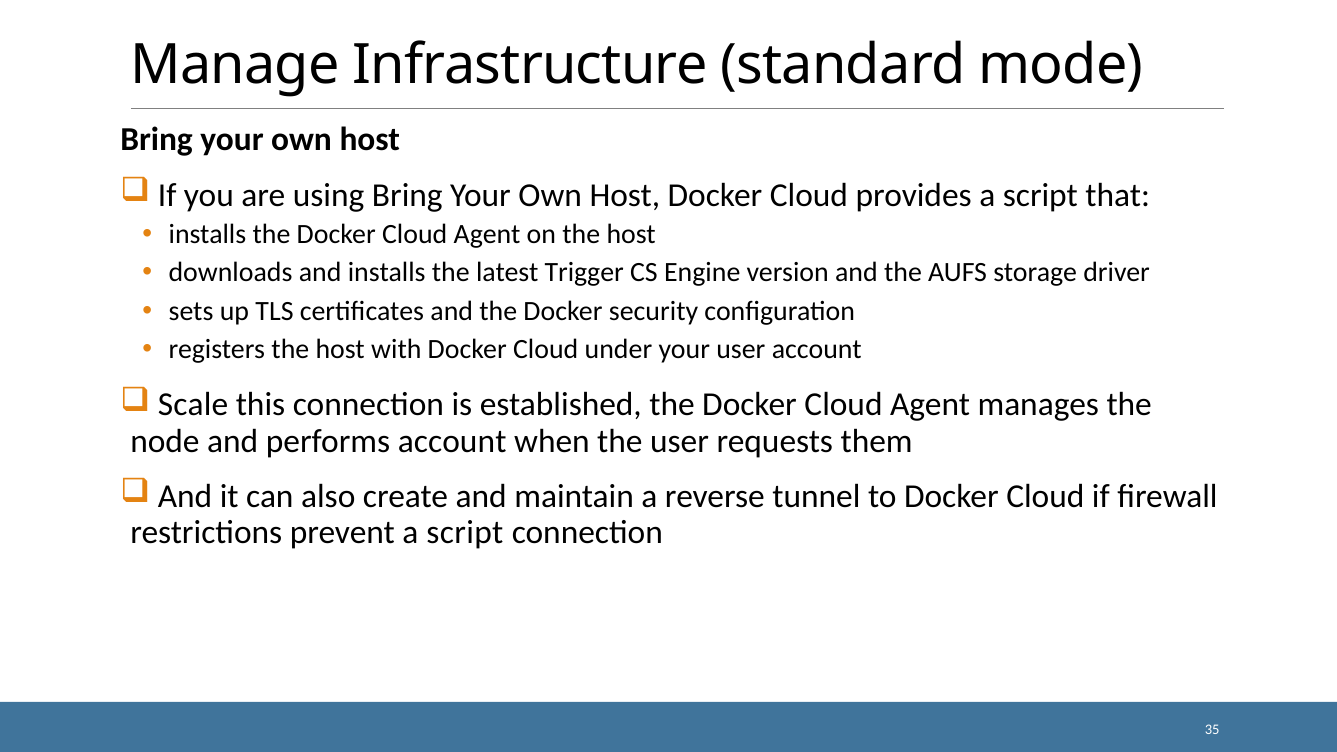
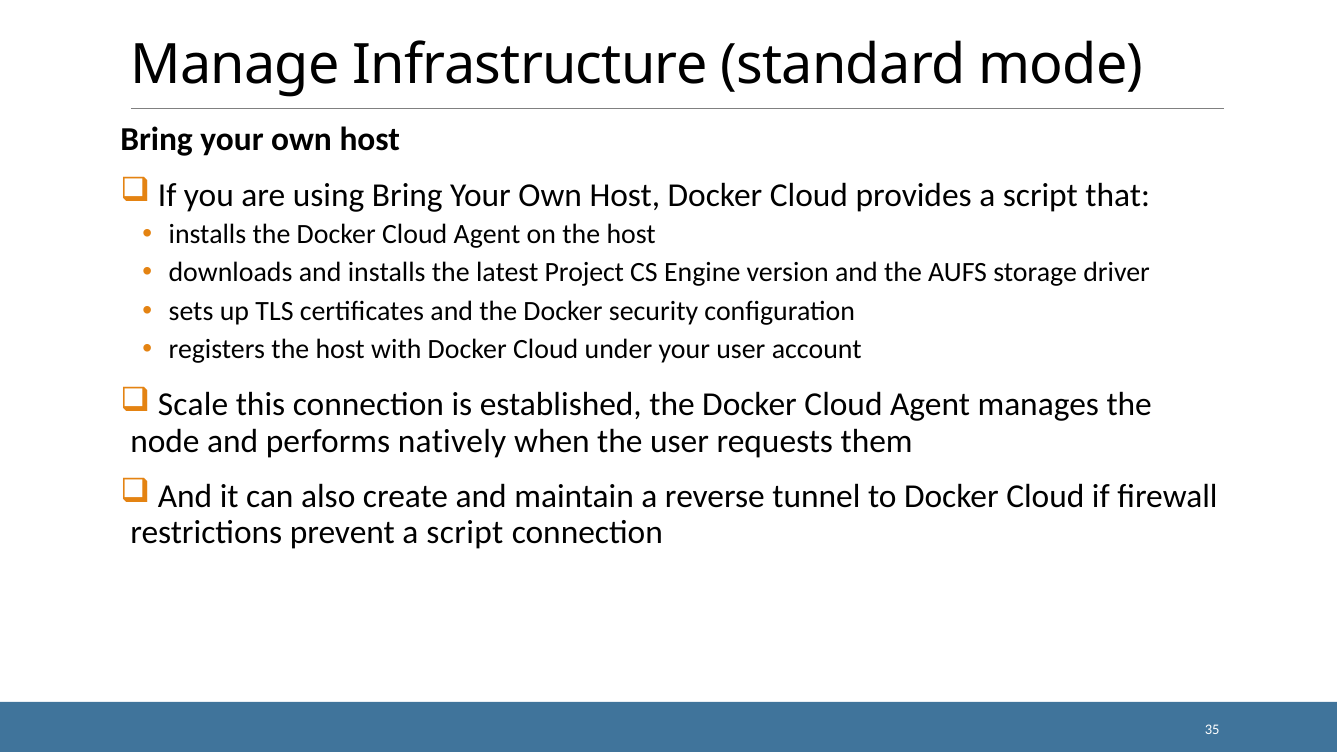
Trigger: Trigger -> Project (584, 273)
performs account: account -> natively (452, 441)
